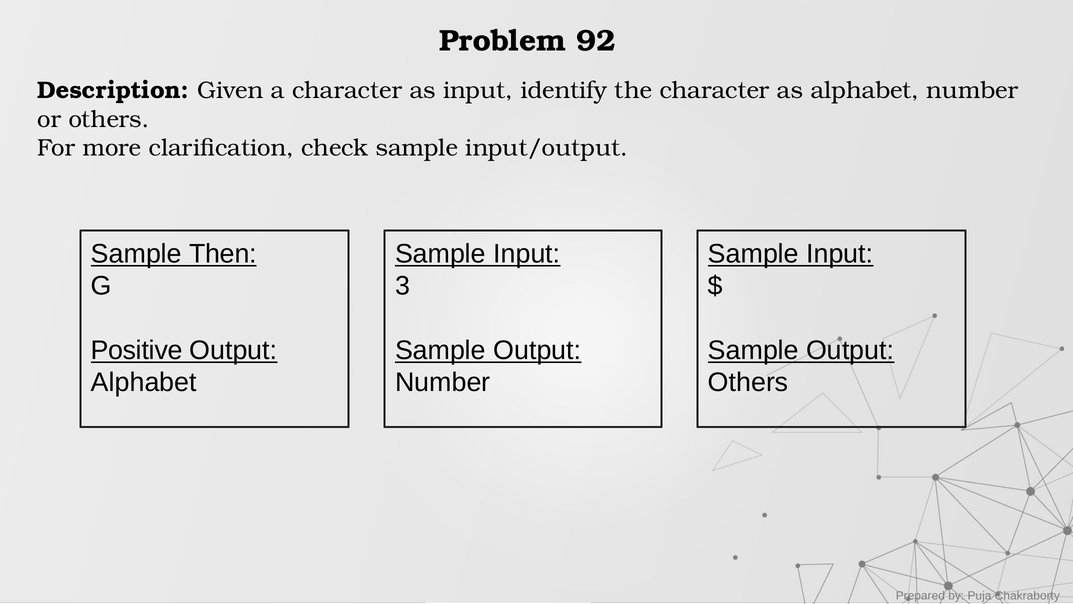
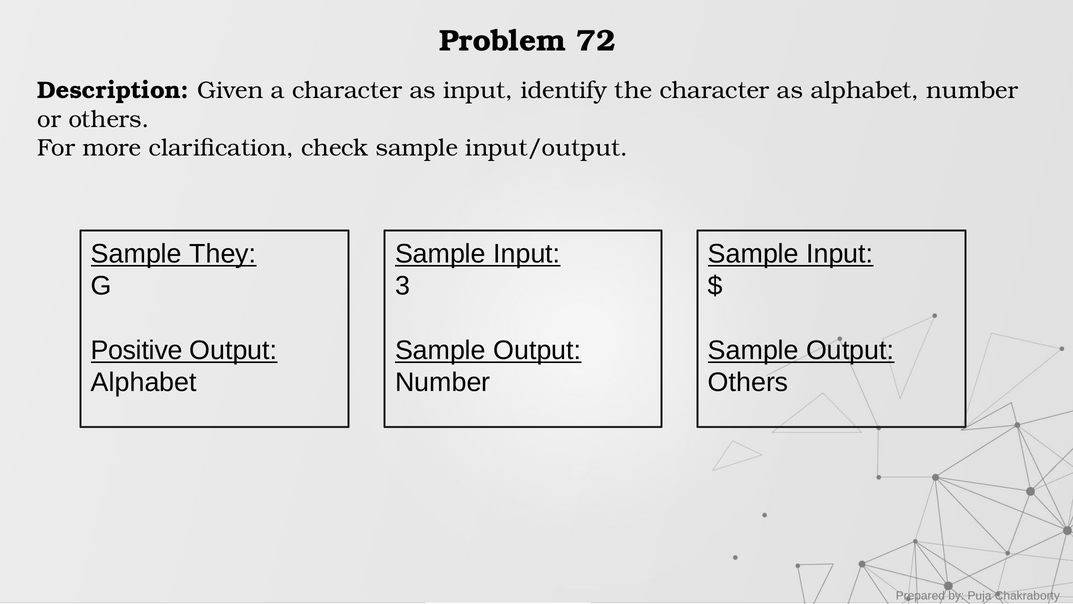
92: 92 -> 72 (596, 41)
Then: Then -> They (223, 253)
